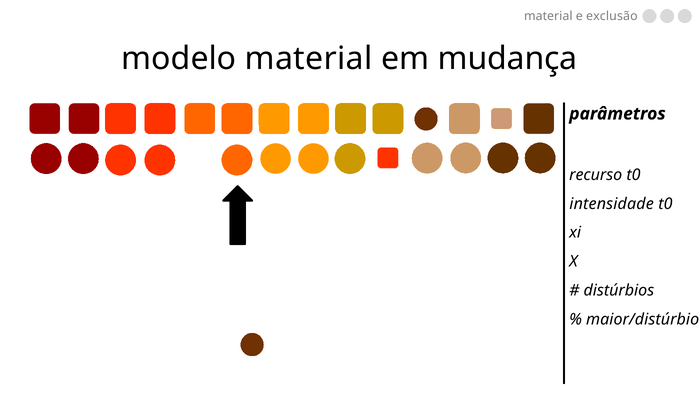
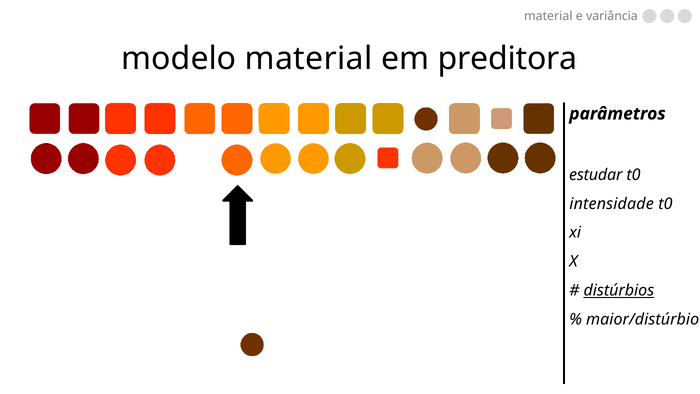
exclusão: exclusão -> variância (612, 16)
mudança: mudança -> preditora (508, 59)
recurso: recurso -> estudar (596, 175)
distúrbios underline: none -> present (619, 290)
